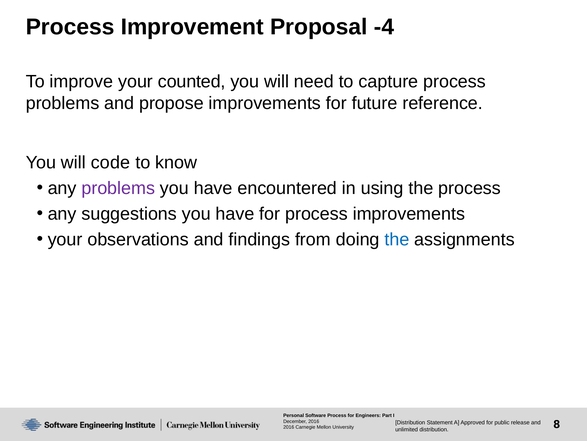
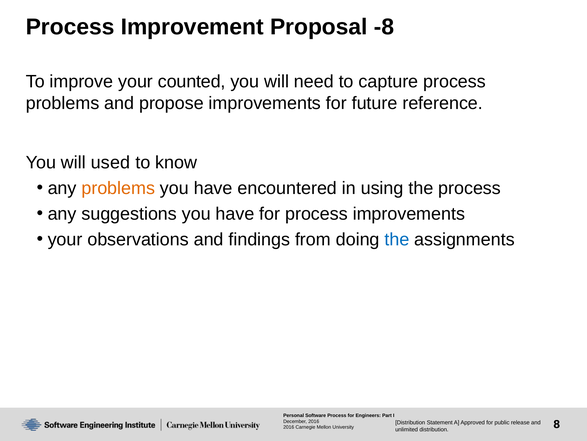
-4: -4 -> -8 (384, 27)
code: code -> used (110, 162)
problems colour: purple -> orange (118, 188)
